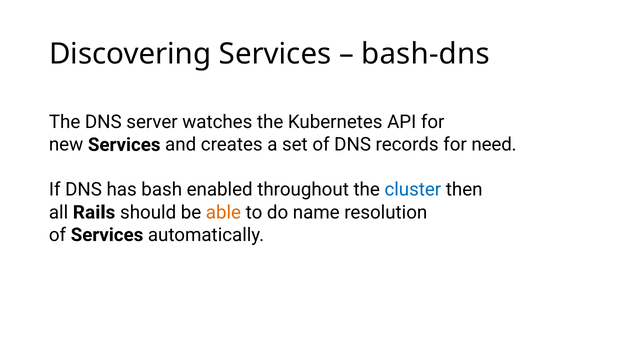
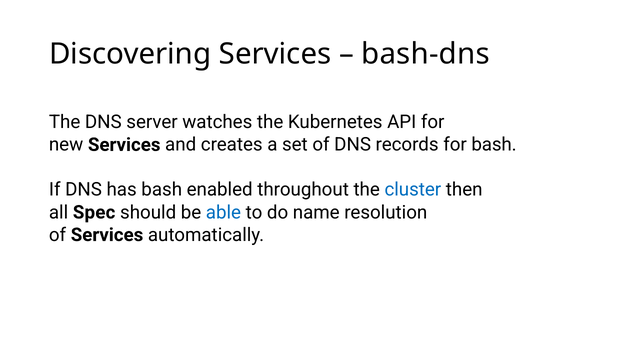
for need: need -> bash (494, 145)
Rails: Rails -> Spec (94, 212)
able colour: orange -> blue (223, 212)
